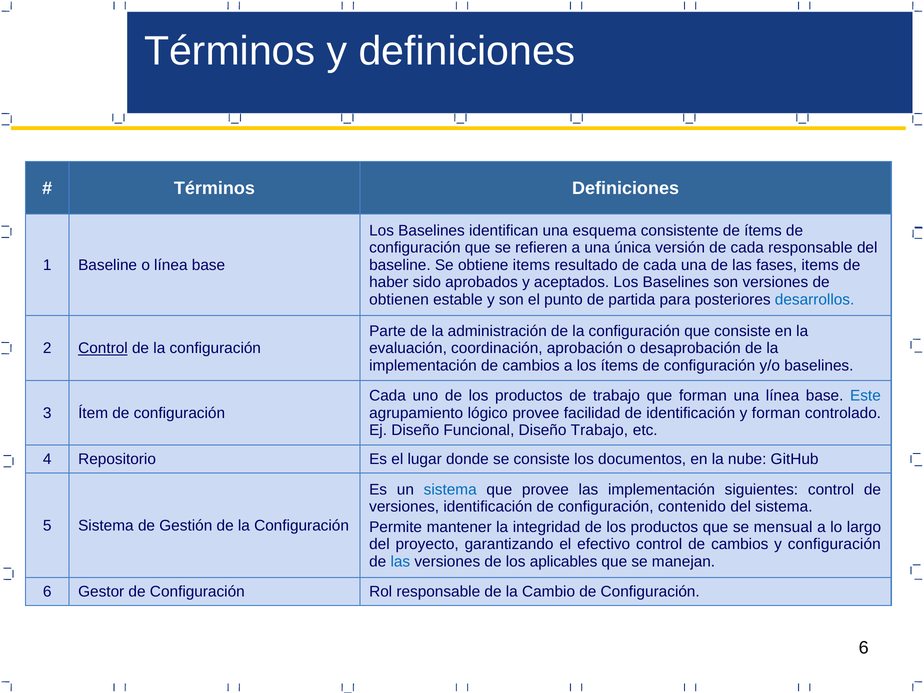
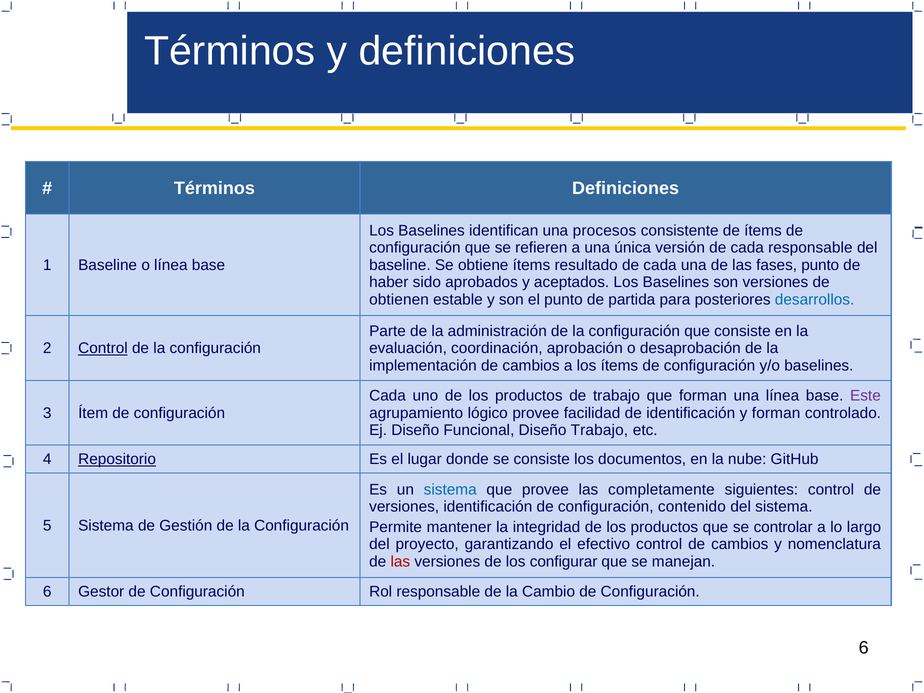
esquema: esquema -> procesos (604, 231)
obtiene items: items -> ítems (531, 265)
fases items: items -> punto (820, 265)
Este colour: blue -> purple (865, 396)
Repositorio underline: none -> present (117, 459)
las implementación: implementación -> completamente (661, 489)
mensual: mensual -> controlar (783, 527)
y configuración: configuración -> nomenclatura (834, 544)
las colour: blue -> red (400, 562)
aplicables: aplicables -> configurar (564, 562)
